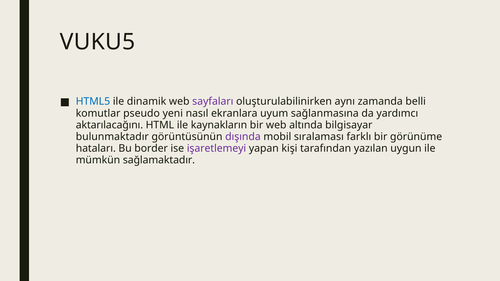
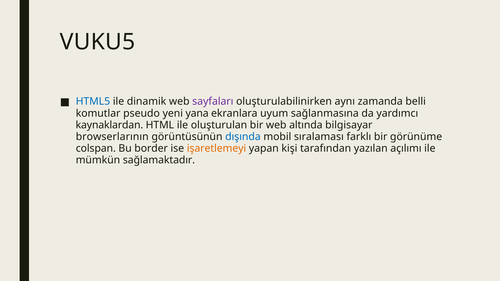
nasıl: nasıl -> yana (197, 113)
aktarılacağını: aktarılacağını -> kaynaklardan (109, 125)
kaynakların: kaynakların -> oluşturulan (219, 125)
bulunmaktadır: bulunmaktadır -> browserlarının (112, 137)
dışında colour: purple -> blue (243, 137)
hataları: hataları -> colspan (96, 149)
işaretlemeyi colour: purple -> orange (217, 149)
uygun: uygun -> açılımı (406, 149)
